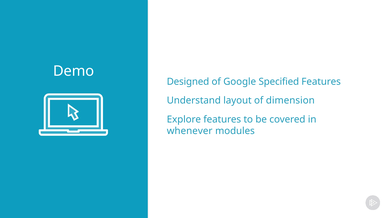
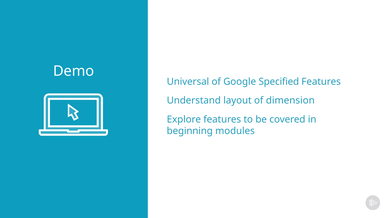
Designed: Designed -> Universal (188, 82)
whenever: whenever -> beginning (190, 131)
